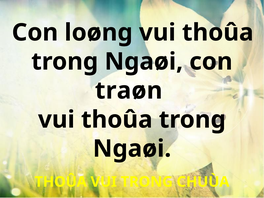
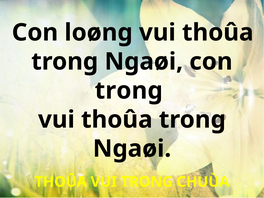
traøn: traøn -> trong (129, 91)
